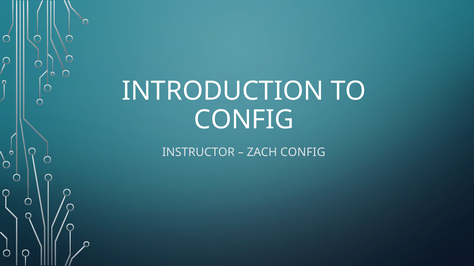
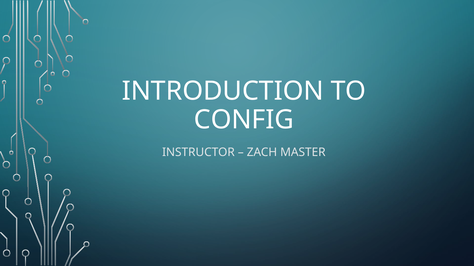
ZACH CONFIG: CONFIG -> MASTER (303, 153)
